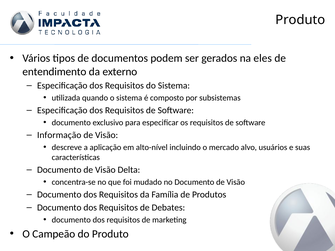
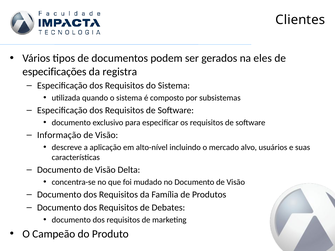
Produto: Produto -> Clientes (300, 20)
entendimento: entendimento -> especificações (54, 72)
externo: externo -> registra (120, 72)
